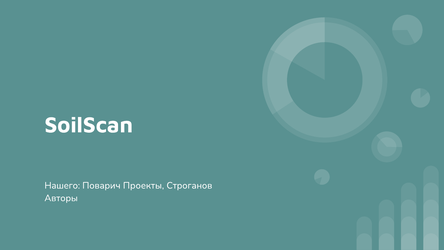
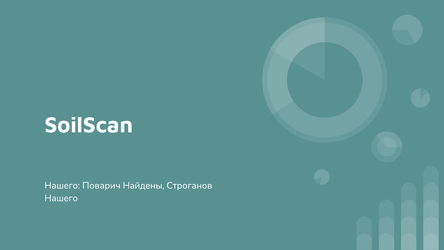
Проекты: Проекты -> Найдены (144, 185)
Авторы: Авторы -> Нашего (61, 198)
